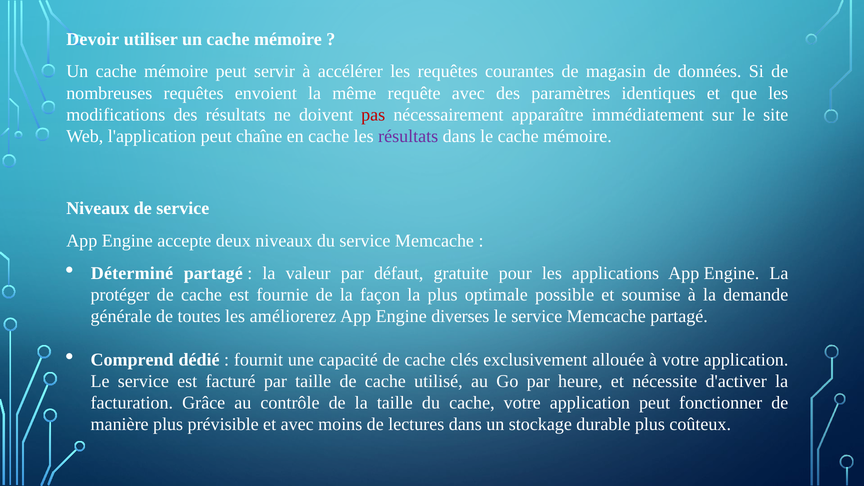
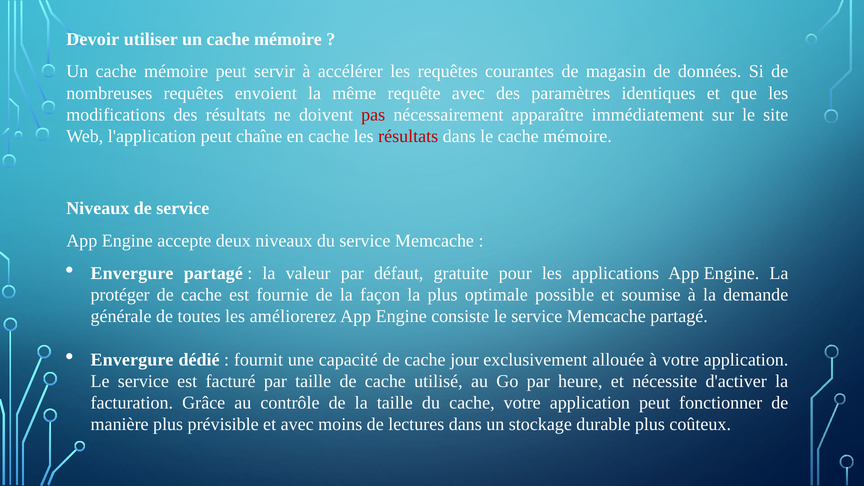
résultats colour: purple -> red (408, 136)
Déterminé: Déterminé -> Envergure (132, 273)
diverses: diverses -> consiste (460, 316)
Comprend: Comprend -> Envergure (132, 360)
clés: clés -> jour (465, 360)
